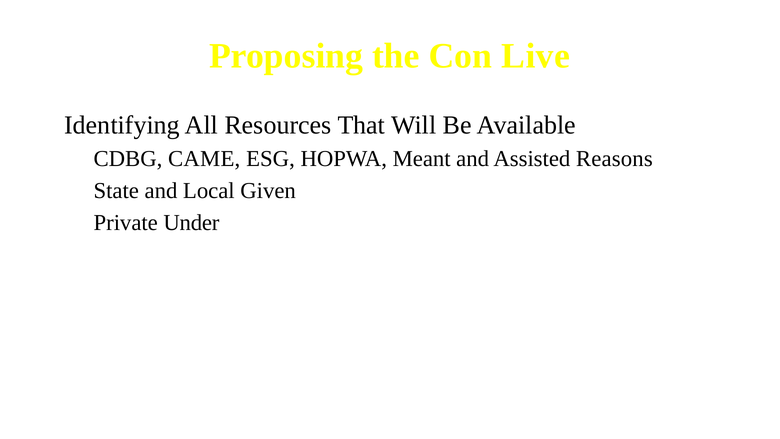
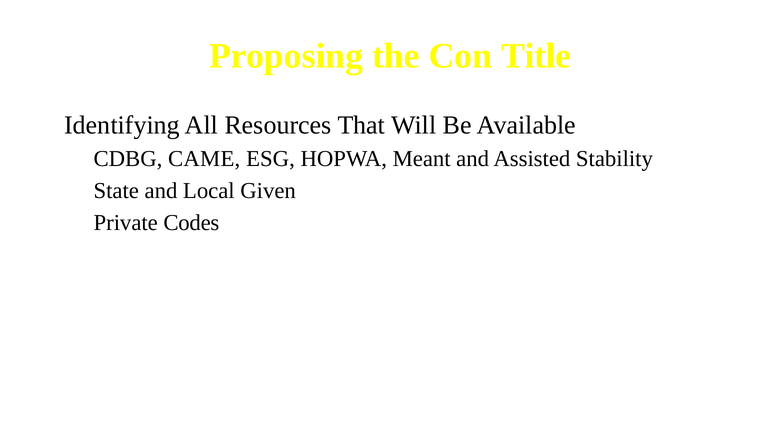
Live: Live -> Title (536, 56)
Reasons: Reasons -> Stability (614, 159)
Under: Under -> Codes (191, 222)
